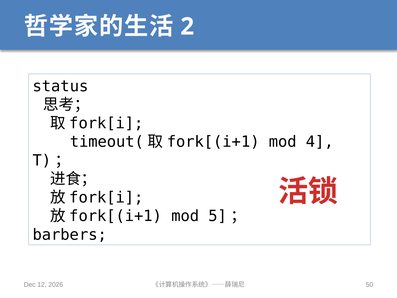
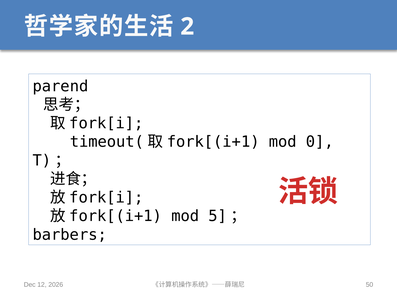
status: status -> parend (60, 86)
4: 4 -> 0 (320, 142)
